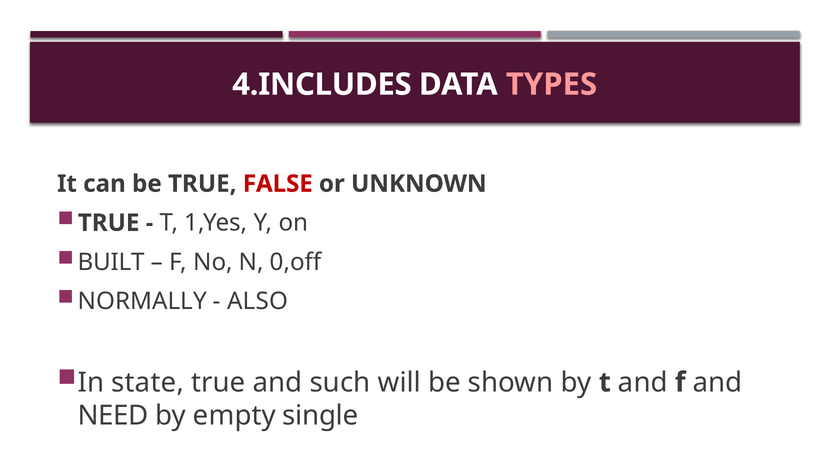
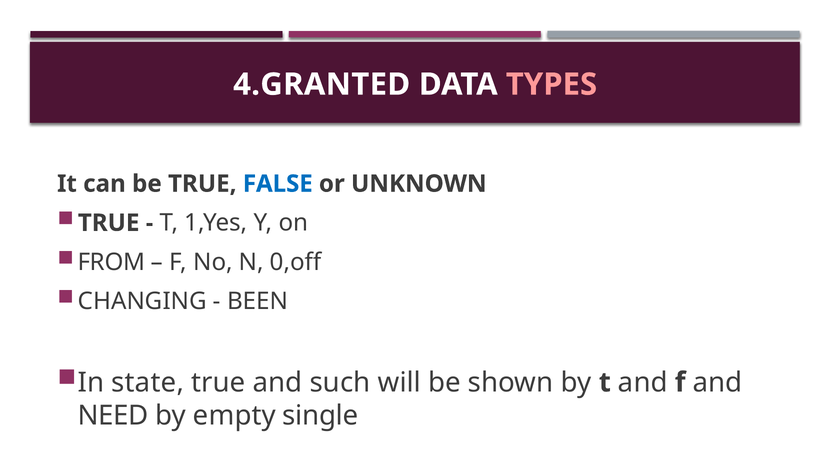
4.INCLUDES: 4.INCLUDES -> 4.GRANTED (322, 84)
FALSE colour: red -> blue (278, 184)
BUILT: BUILT -> FROM (111, 262)
NORMALLY: NORMALLY -> CHANGING (142, 301)
ALSO: ALSO -> BEEN (258, 301)
